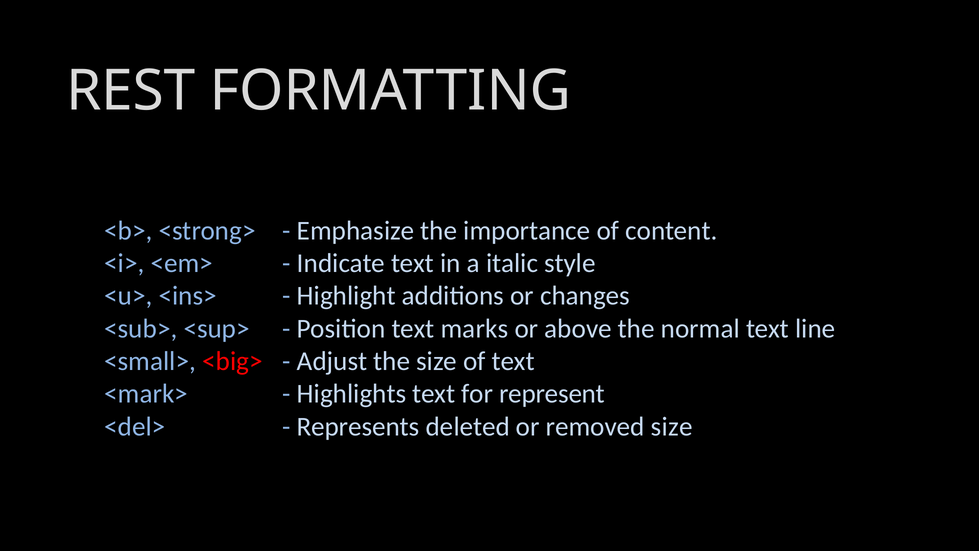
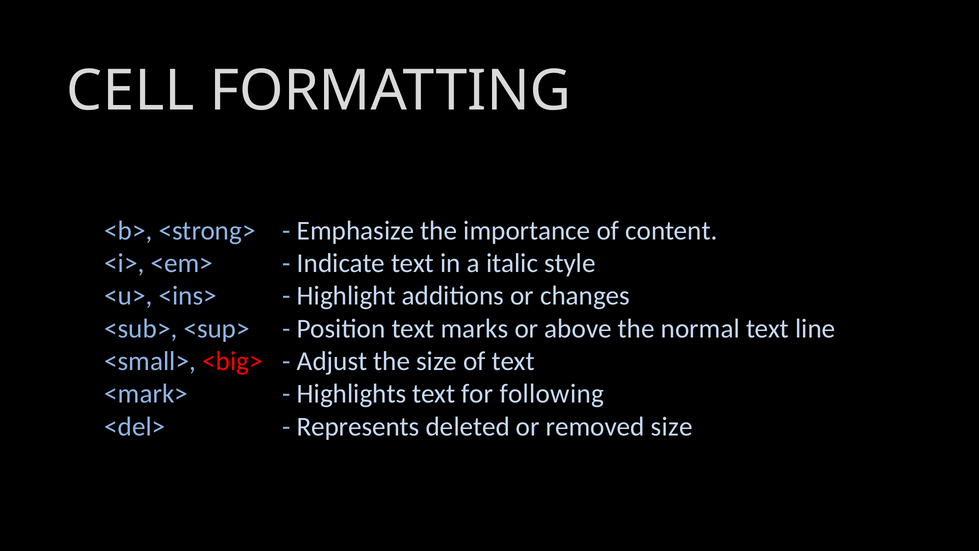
REST: REST -> CELL (130, 91)
represent: represent -> following (552, 394)
